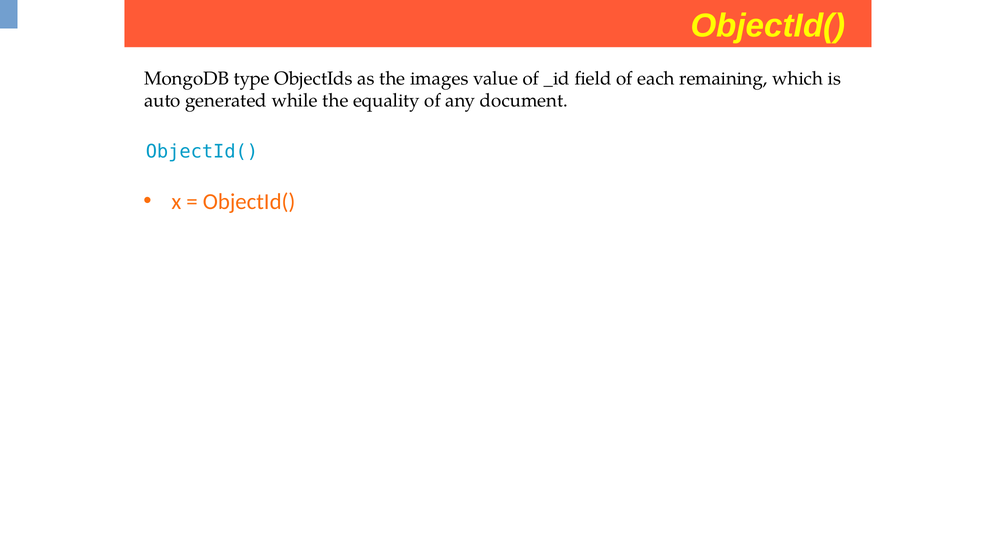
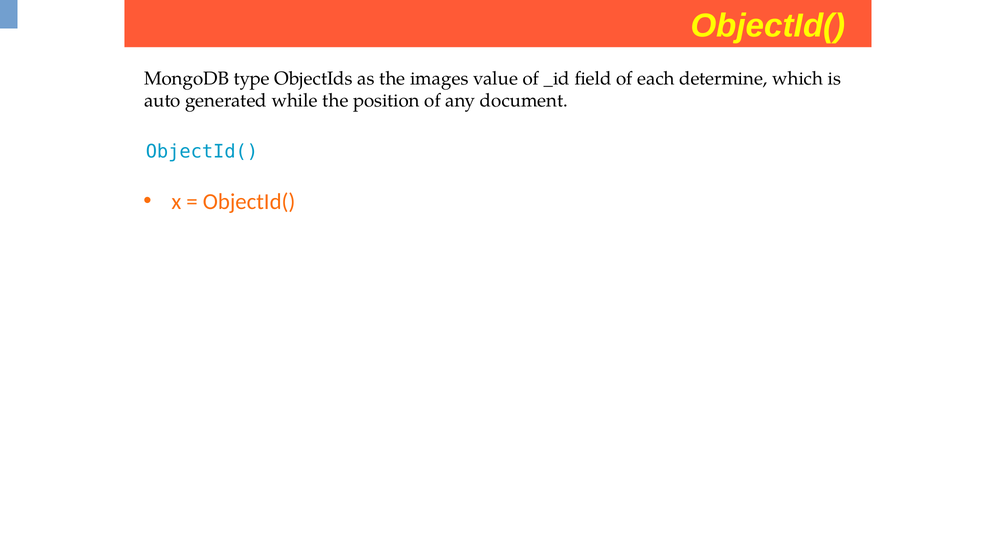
remaining: remaining -> determine (723, 78)
equality: equality -> position (386, 101)
